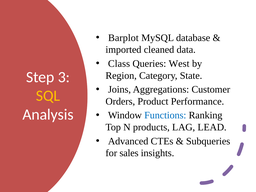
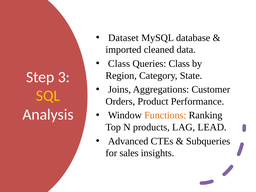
Barplot: Barplot -> Dataset (123, 38)
Queries West: West -> Class (179, 64)
Functions colour: blue -> orange (165, 115)
